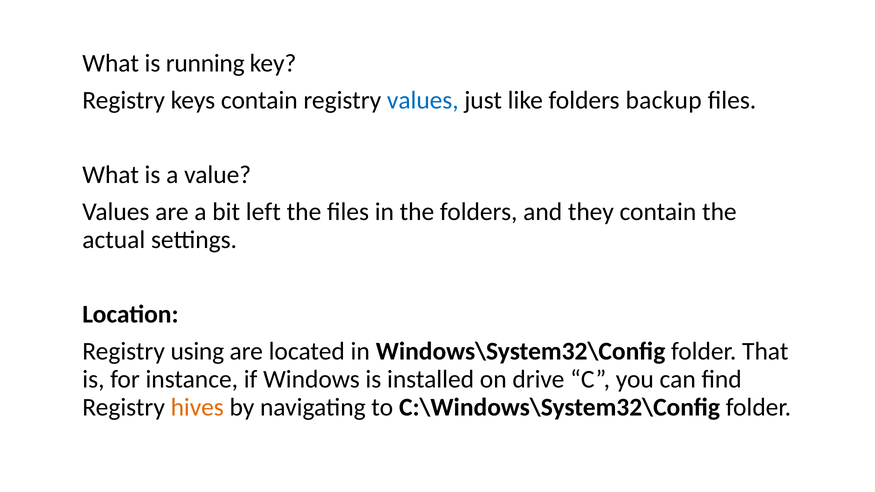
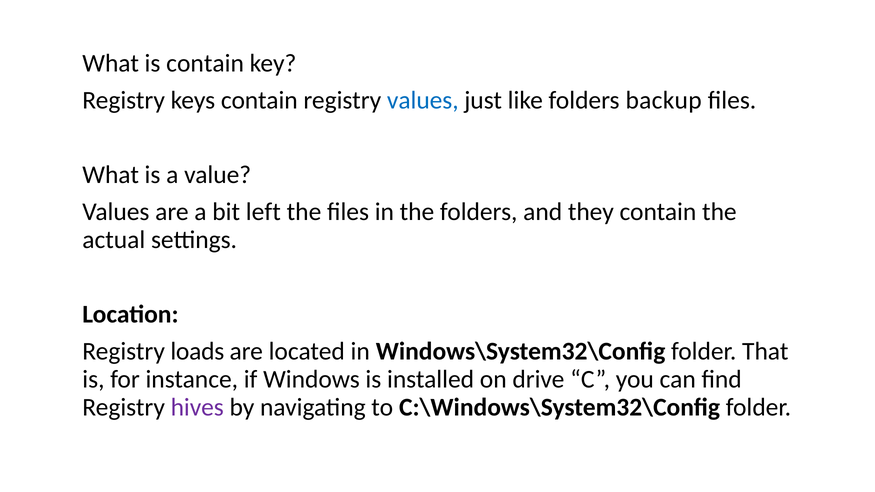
is running: running -> contain (205, 63)
using: using -> loads (197, 352)
hives colour: orange -> purple (197, 408)
